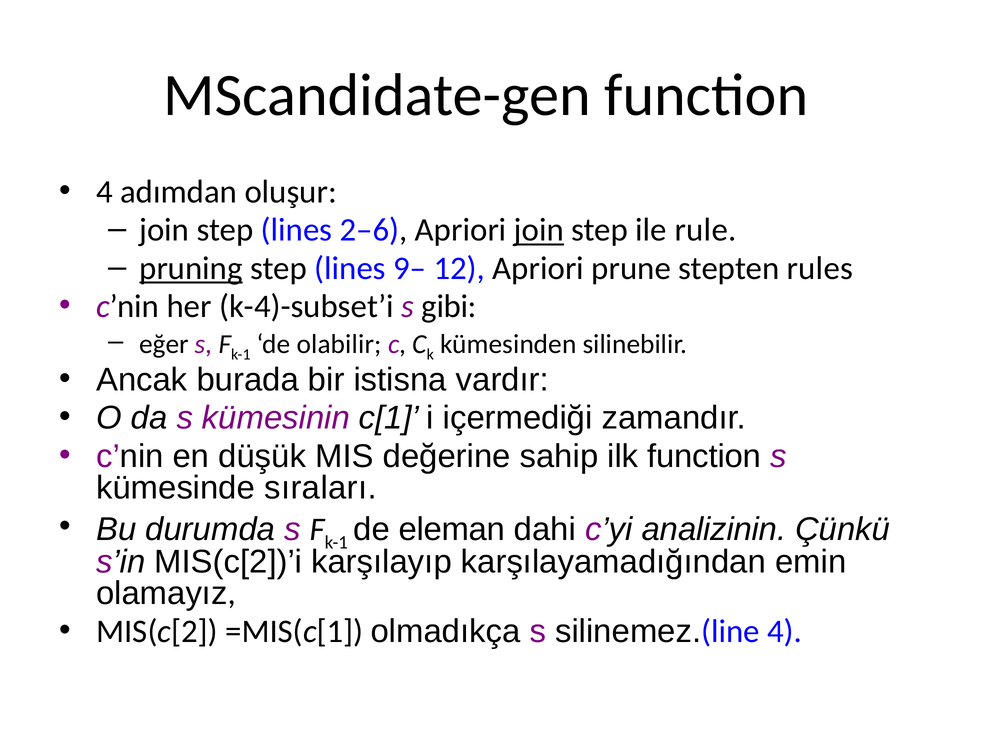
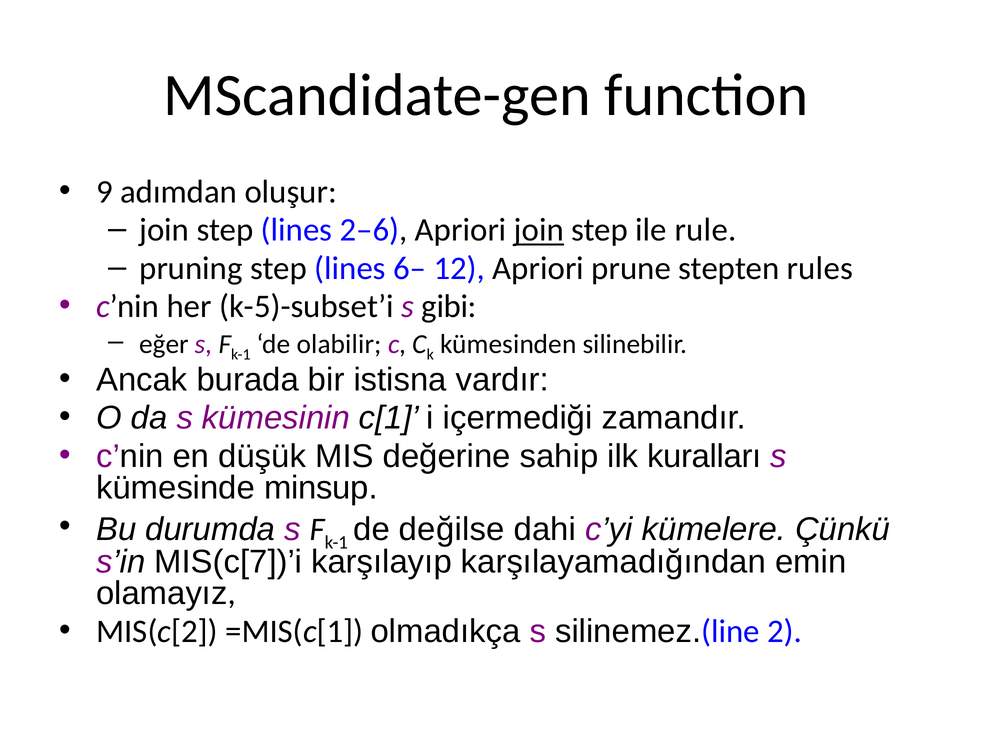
4: 4 -> 9 (104, 192)
pruning underline: present -> none (191, 268)
9–: 9– -> 6– (410, 268)
k-4)-subset’i: k-4)-subset’i -> k-5)-subset’i (306, 306)
ilk function: function -> kuralları (704, 456)
sıraları: sıraları -> minsup (321, 488)
eleman: eleman -> değilse (452, 529)
analizinin: analizinin -> kümelere (714, 529)
MIS(c[2])’i: MIS(c[2])’i -> MIS(c[7])’i (228, 562)
silinemez.(line 4: 4 -> 2 (785, 631)
